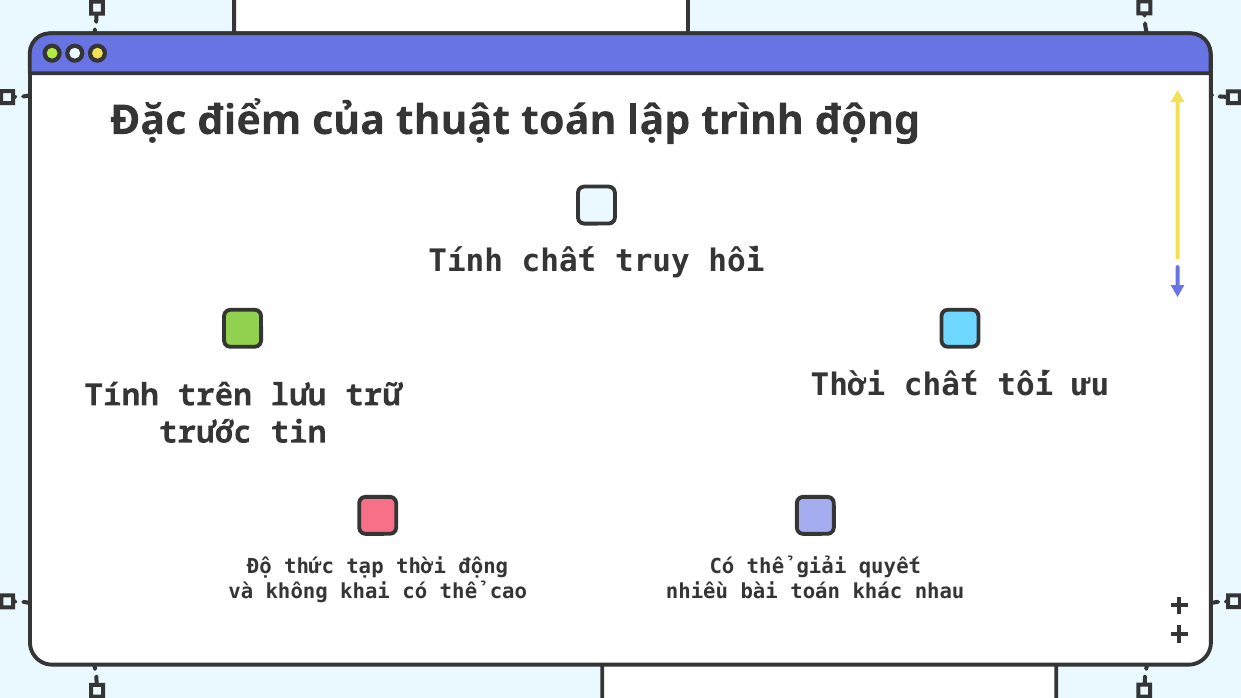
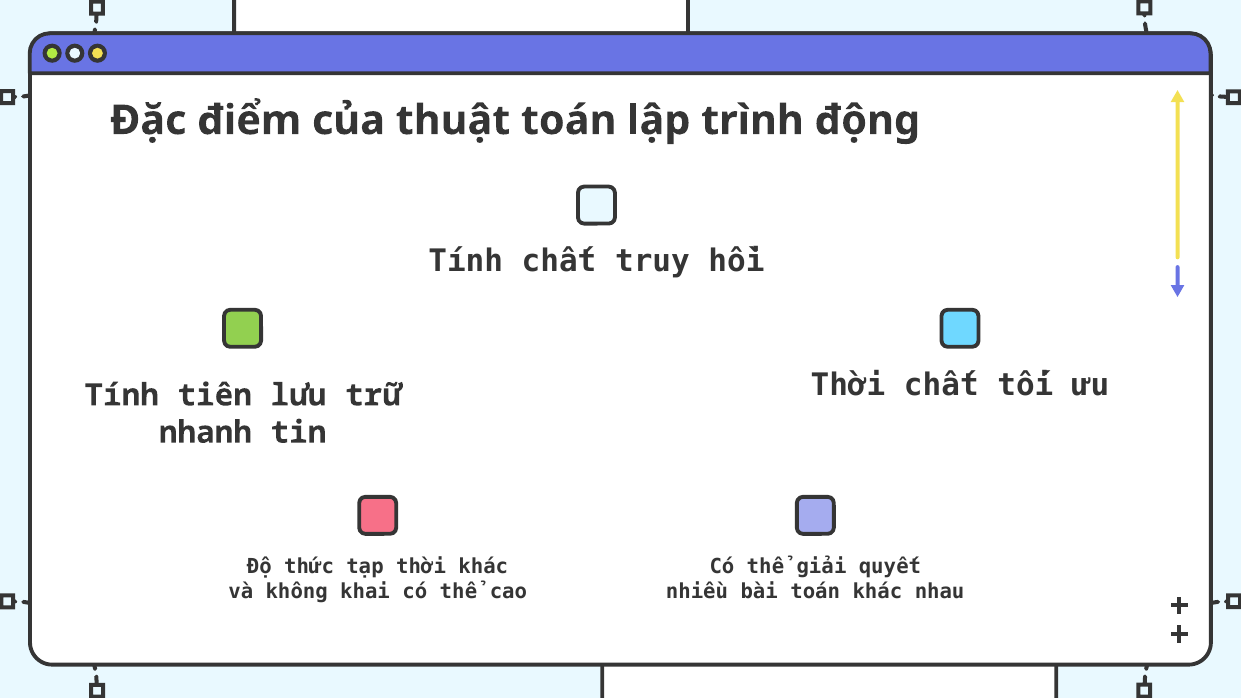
trên: trên -> tiên (215, 395)
trước: trước -> nhanh (205, 432)
thời động: động -> khác (483, 566)
